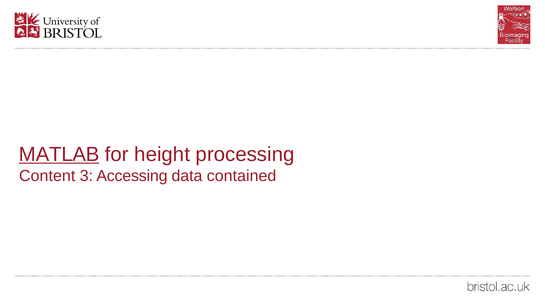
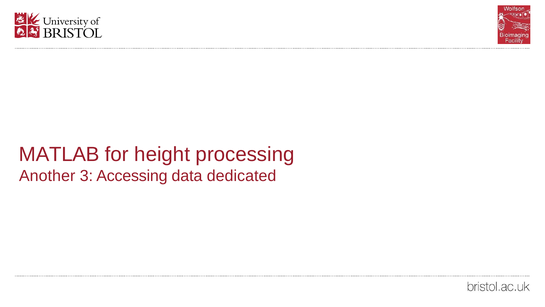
MATLAB underline: present -> none (59, 154)
Content: Content -> Another (47, 176)
contained: contained -> dedicated (242, 176)
